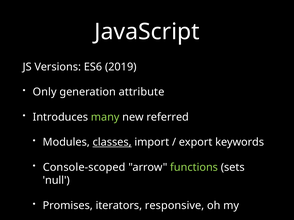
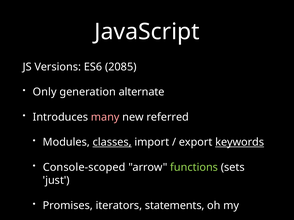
2019: 2019 -> 2085 (121, 67)
attribute: attribute -> alternate (142, 92)
many colour: light green -> pink (105, 117)
keywords underline: none -> present (240, 143)
null: null -> just (56, 181)
responsive: responsive -> statements (175, 206)
